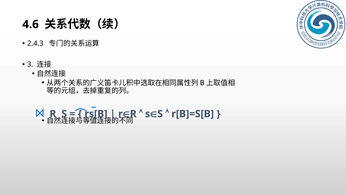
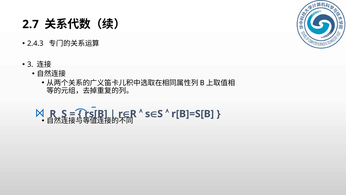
4.6: 4.6 -> 2.7 (31, 24)
